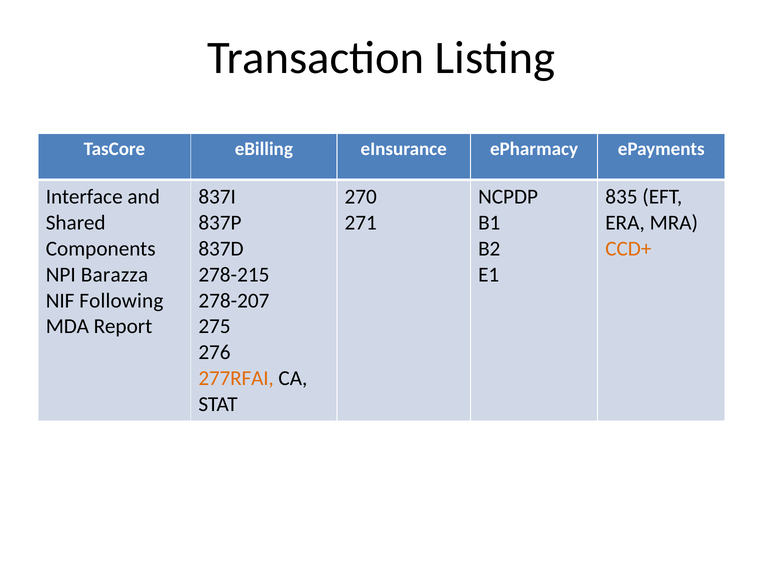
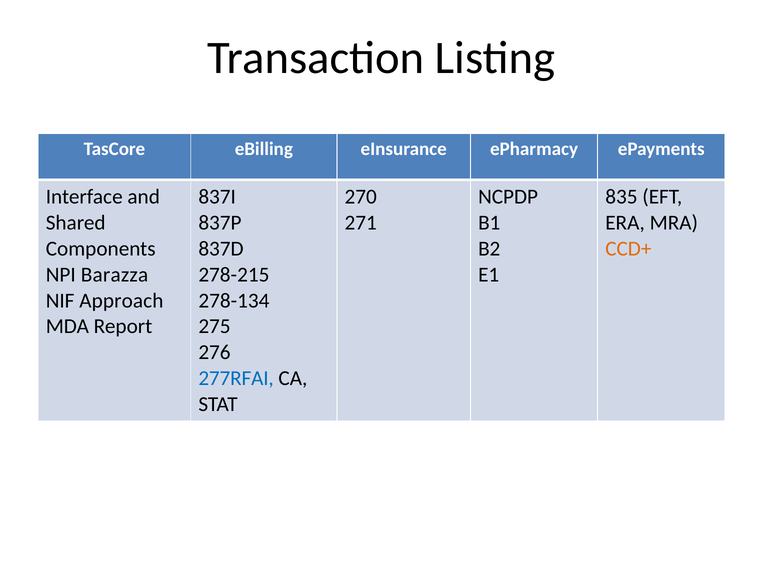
Following: Following -> Approach (121, 301)
278-207: 278-207 -> 278-134 (234, 301)
277RFAI colour: orange -> blue (236, 379)
